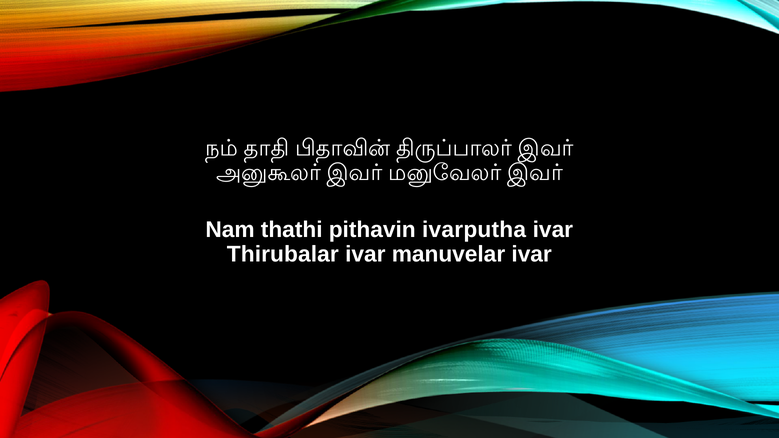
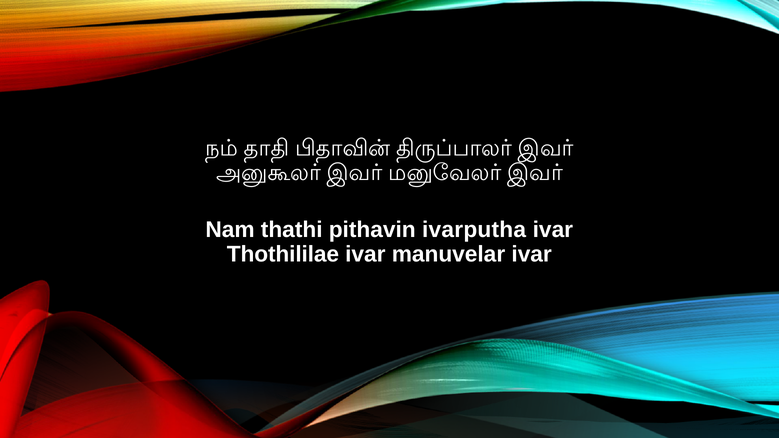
Thirubalar: Thirubalar -> Thothililae (283, 254)
